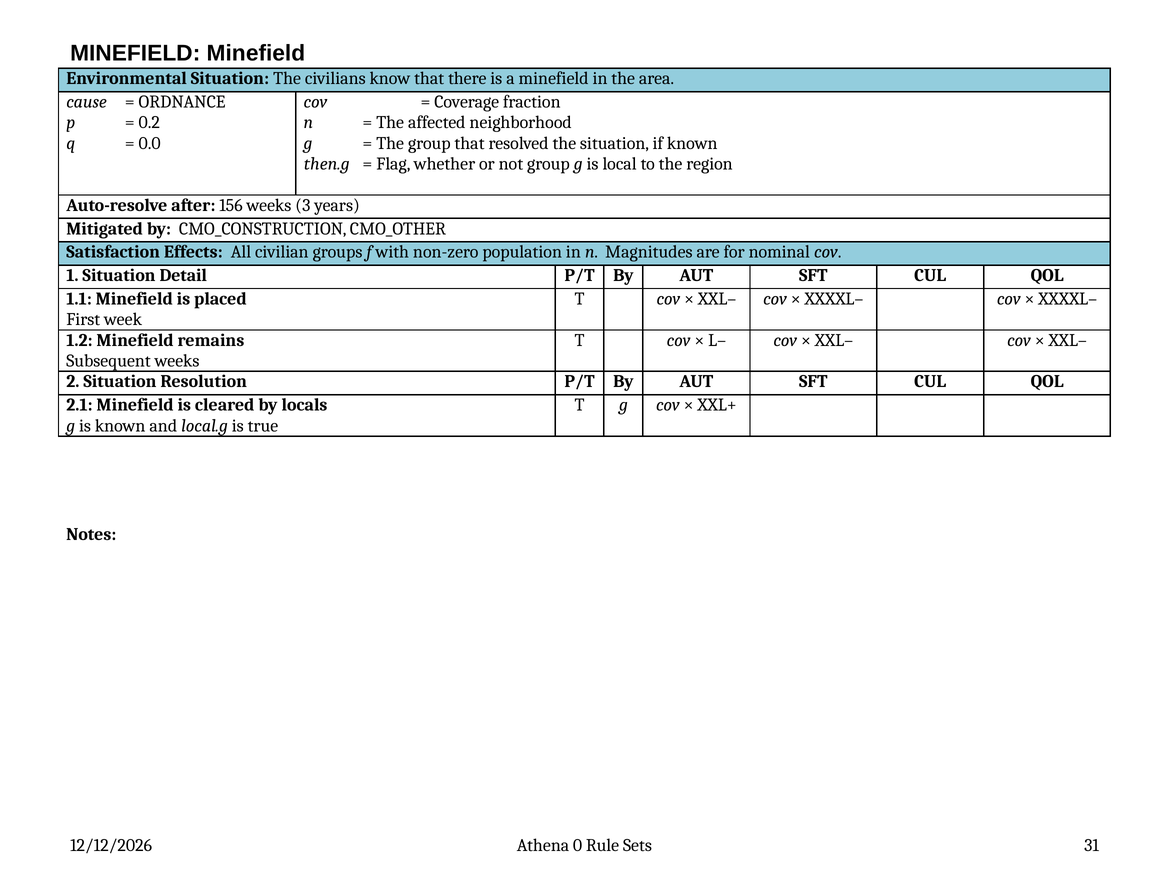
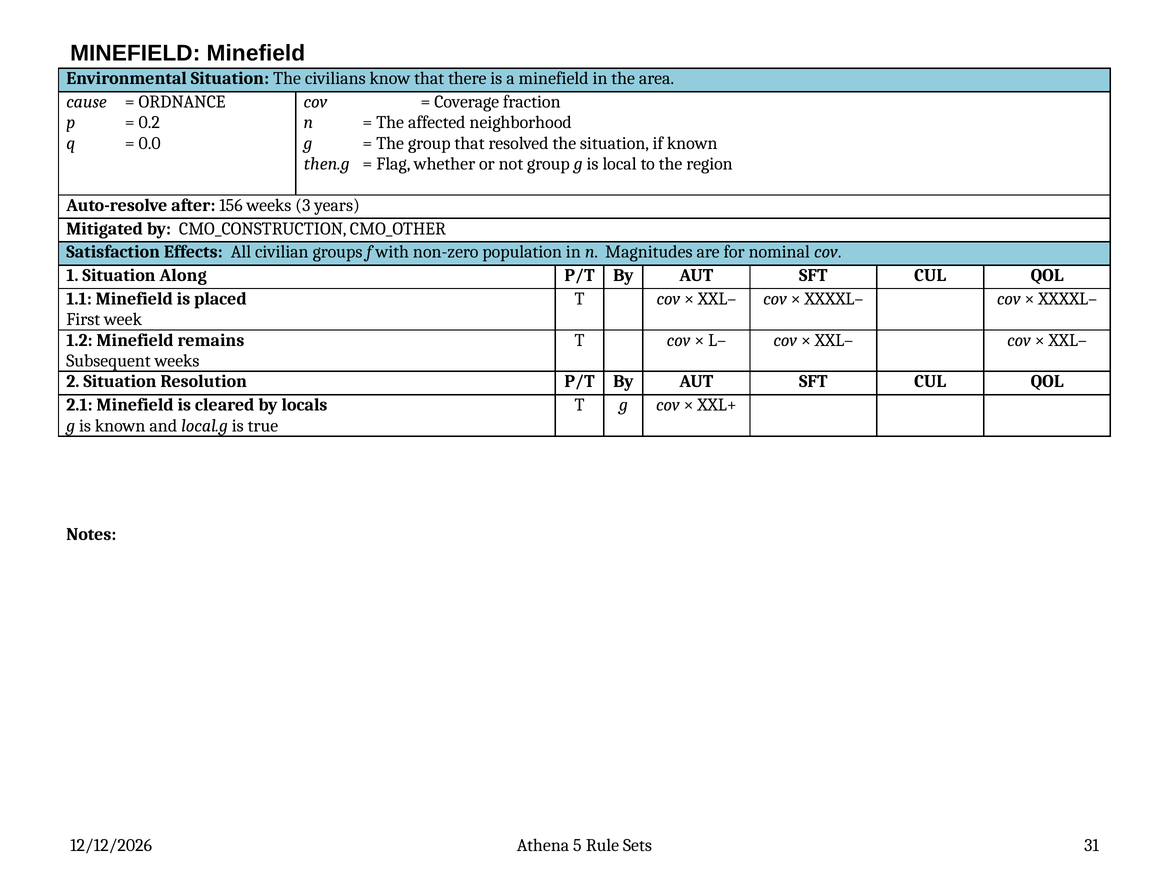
Detail: Detail -> Along (183, 275)
0: 0 -> 5 (577, 845)
